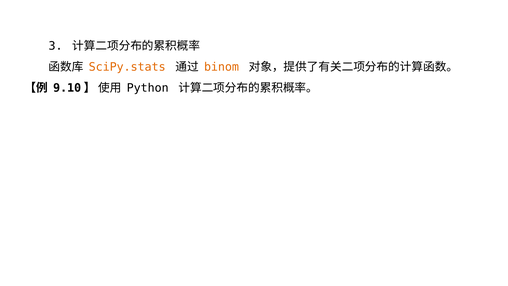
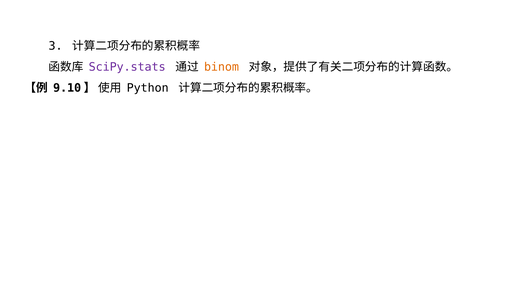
SciPy.stats colour: orange -> purple (127, 67)
